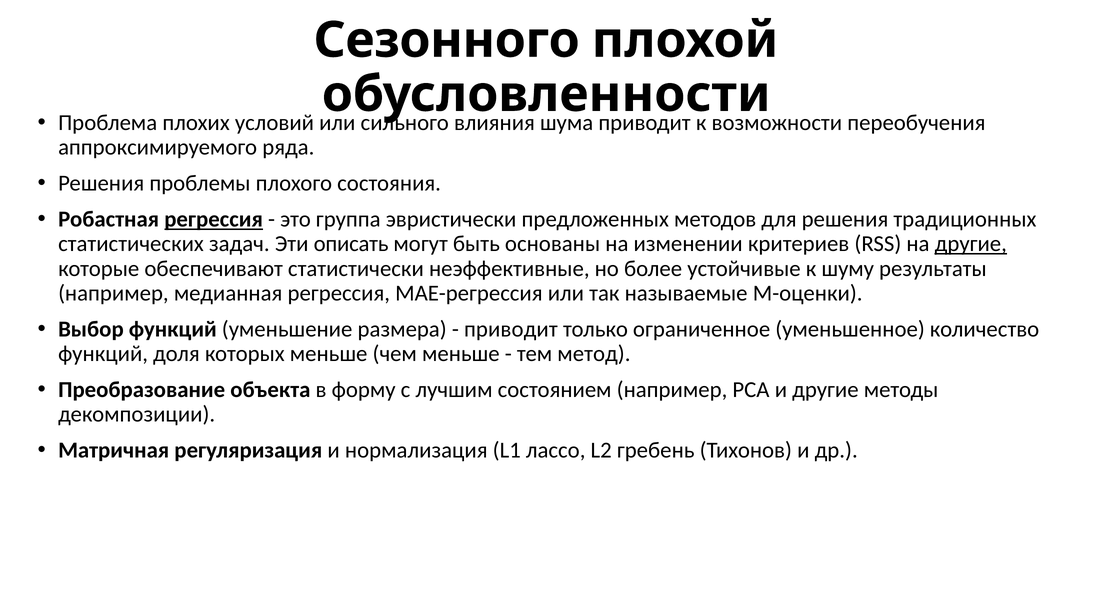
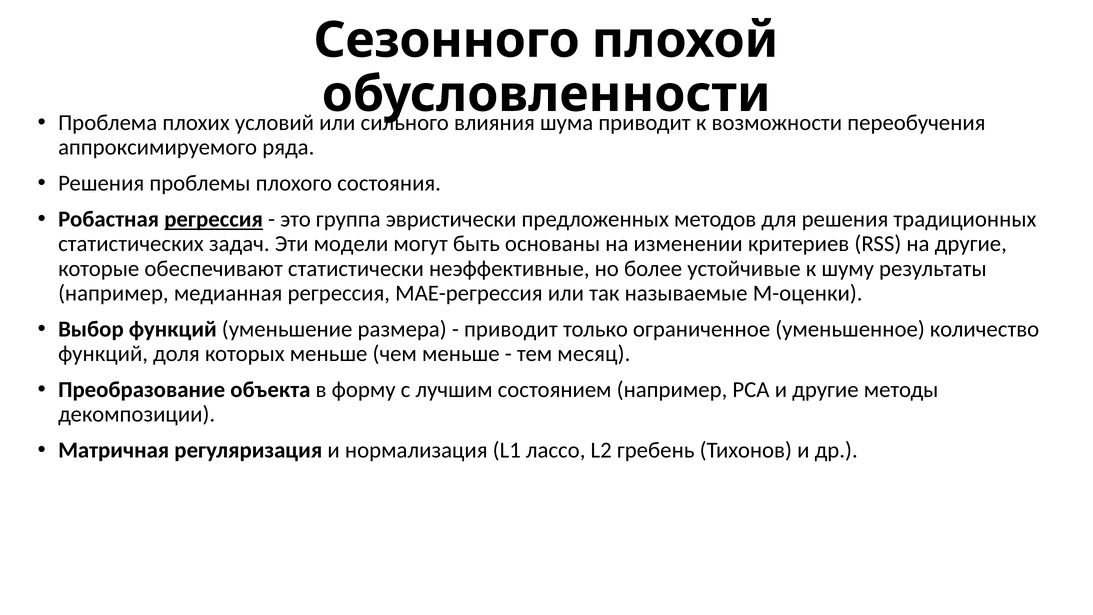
описать: описать -> модели (351, 244)
другие underline: present -> none (971, 244)
метод: метод -> месяц (594, 354)
